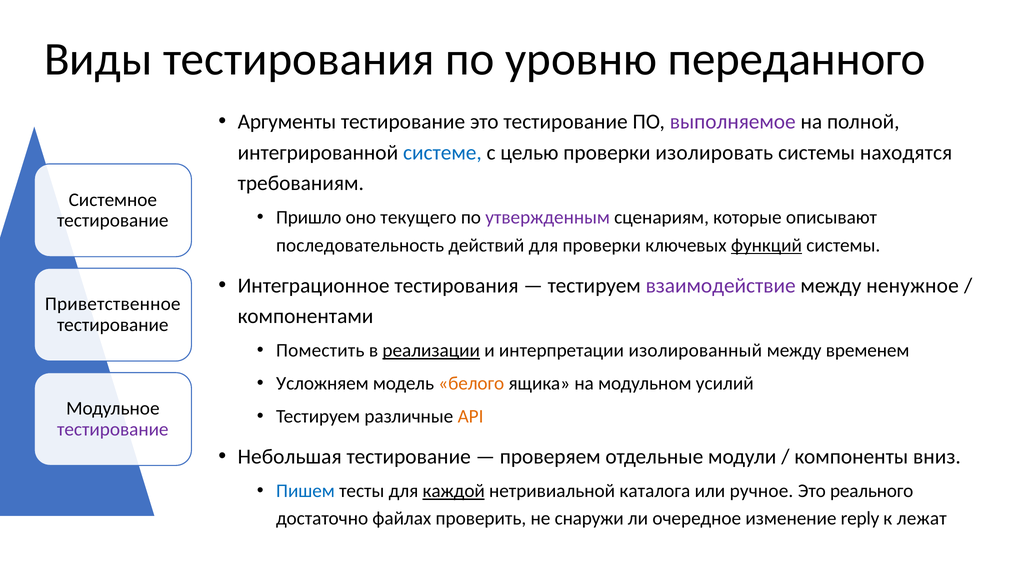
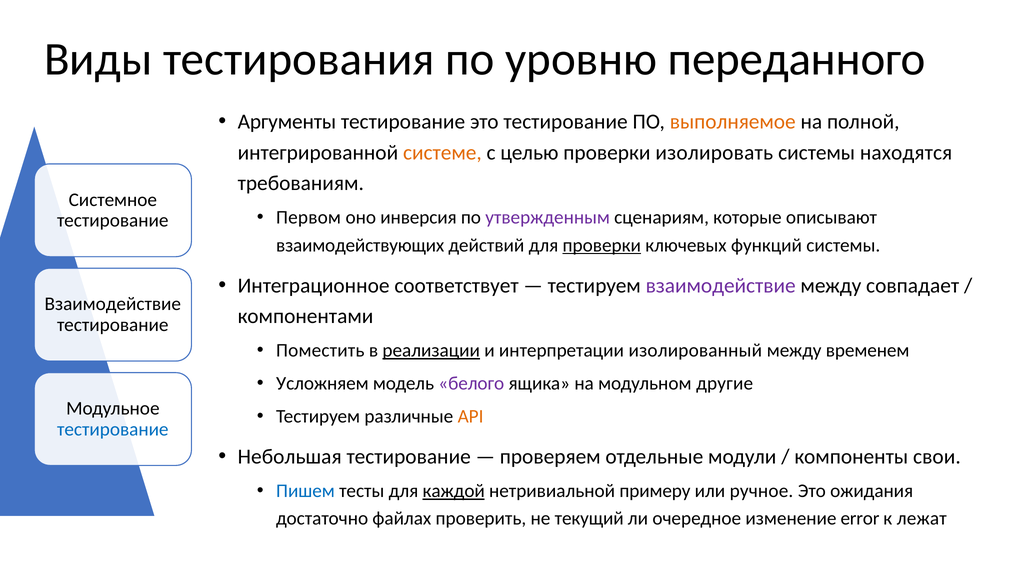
выполняемое colour: purple -> orange (733, 122)
системе colour: blue -> orange (442, 152)
Пришло: Пришло -> Первом (309, 217)
текущего: текущего -> инверсия (418, 217)
последовательность: последовательность -> взаимодействующих (360, 245)
проверки underline: none -> present (602, 245)
функций underline: present -> none (767, 245)
Интеграционное тестирования: тестирования -> соответствует (457, 285)
ненужное: ненужное -> совпадает (913, 285)
Приветственное: Приветственное -> Взаимодействие (113, 304)
белого colour: orange -> purple (471, 383)
усилий: усилий -> другие (725, 383)
тестирование colour: purple -> blue (113, 429)
вниз: вниз -> свои (937, 456)
каталога: каталога -> примеру (655, 491)
реального: реального -> ожидания (872, 491)
снаружи: снаружи -> текущий (589, 518)
reply: reply -> error (860, 518)
